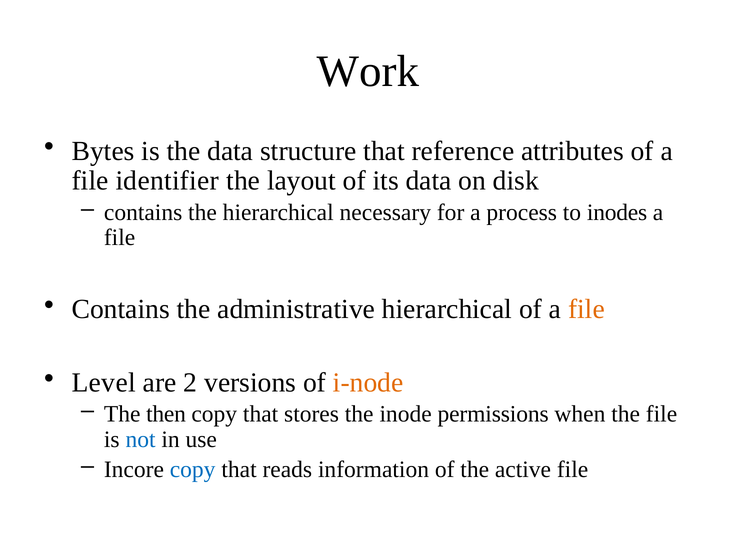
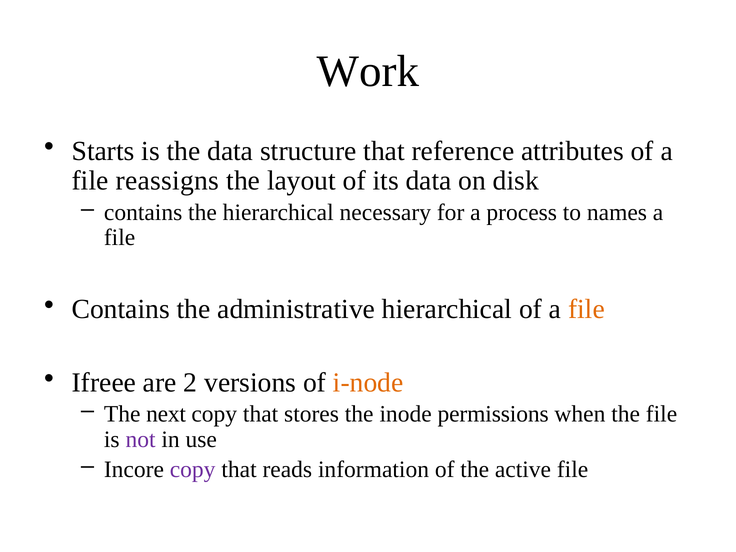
Bytes: Bytes -> Starts (103, 151)
identifier: identifier -> reassigns (167, 181)
inodes: inodes -> names (617, 212)
Level: Level -> Ifreee (104, 383)
then: then -> next (166, 414)
not colour: blue -> purple (141, 439)
copy colour: blue -> purple (193, 469)
